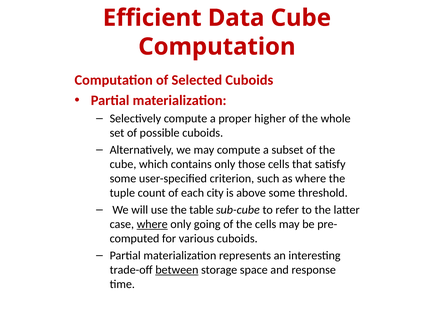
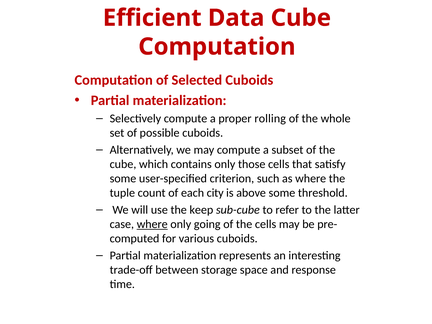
higher: higher -> rolling (270, 118)
table: table -> keep (201, 210)
between underline: present -> none (177, 270)
